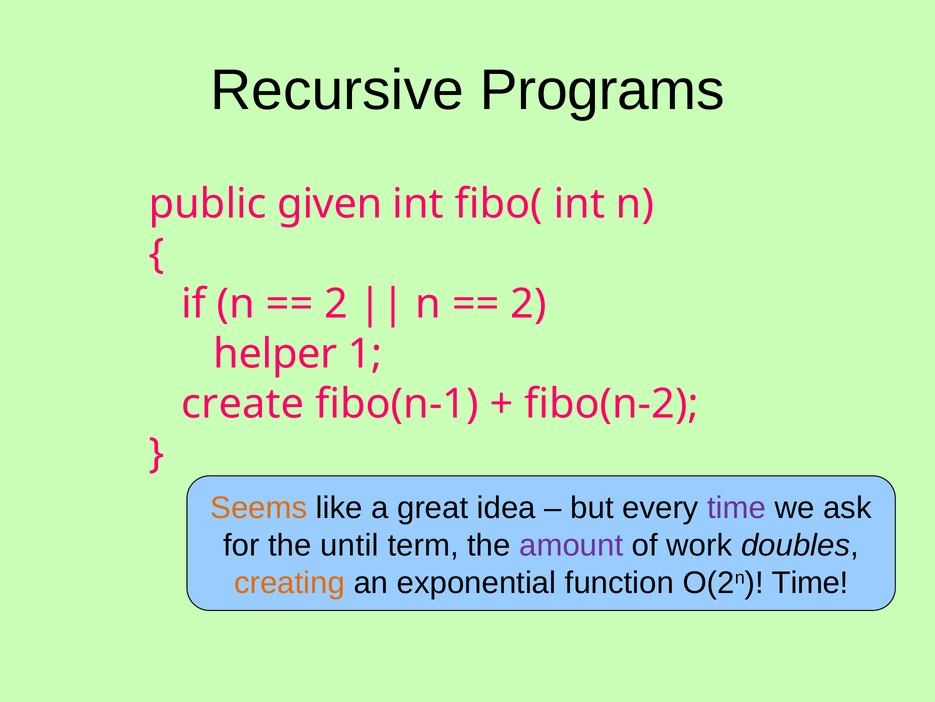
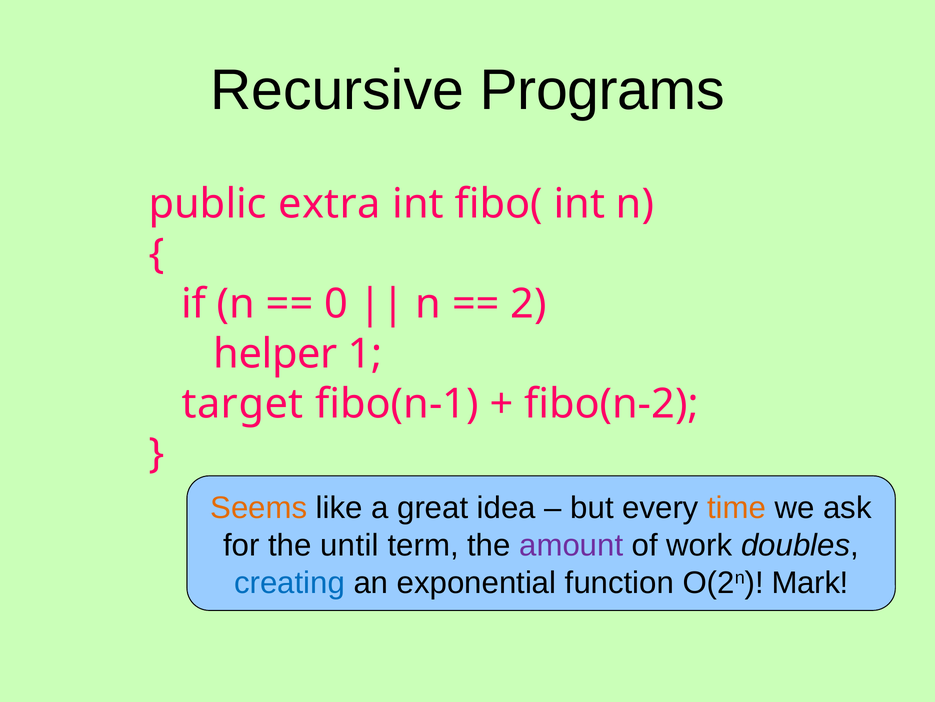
given: given -> extra (329, 204)
2: 2 -> 0 (336, 304)
create: create -> target (243, 403)
time colour: purple -> orange (737, 507)
creating colour: orange -> blue (290, 582)
O(2n Time: Time -> Mark (810, 582)
